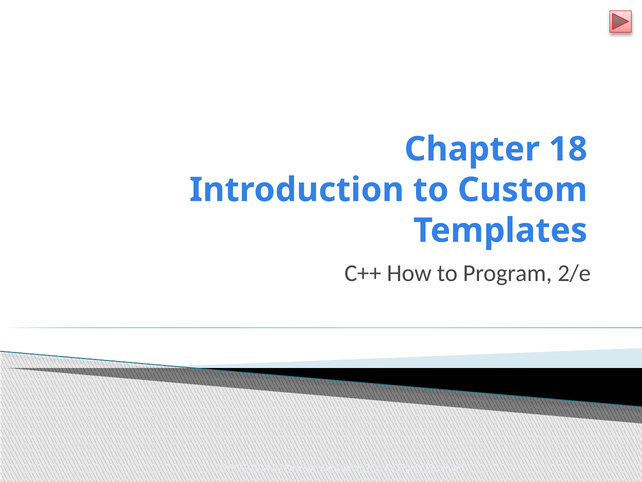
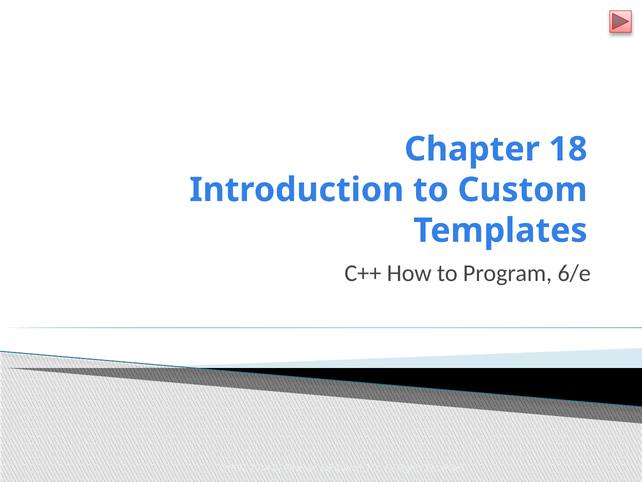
2/e: 2/e -> 6/e (574, 273)
